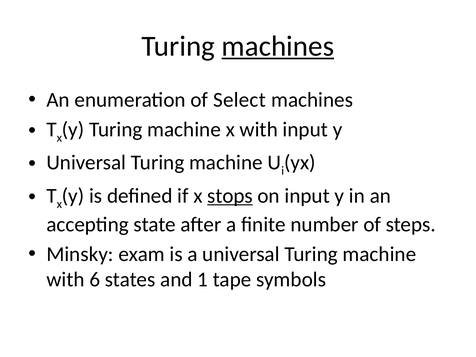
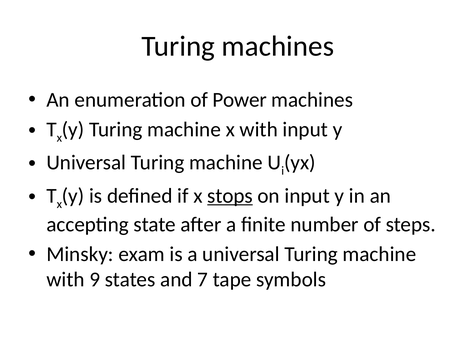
machines underline: present -> none (278, 46)
Select: Select -> Power (240, 100)
6: 6 -> 9 (95, 280)
1: 1 -> 7 (203, 280)
